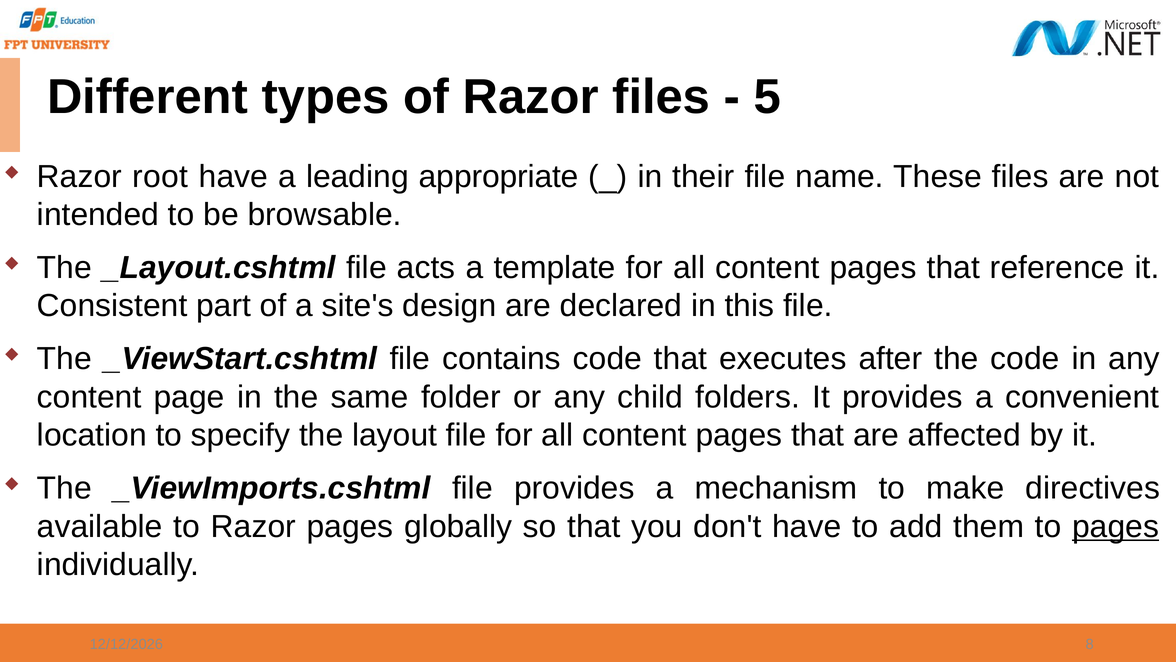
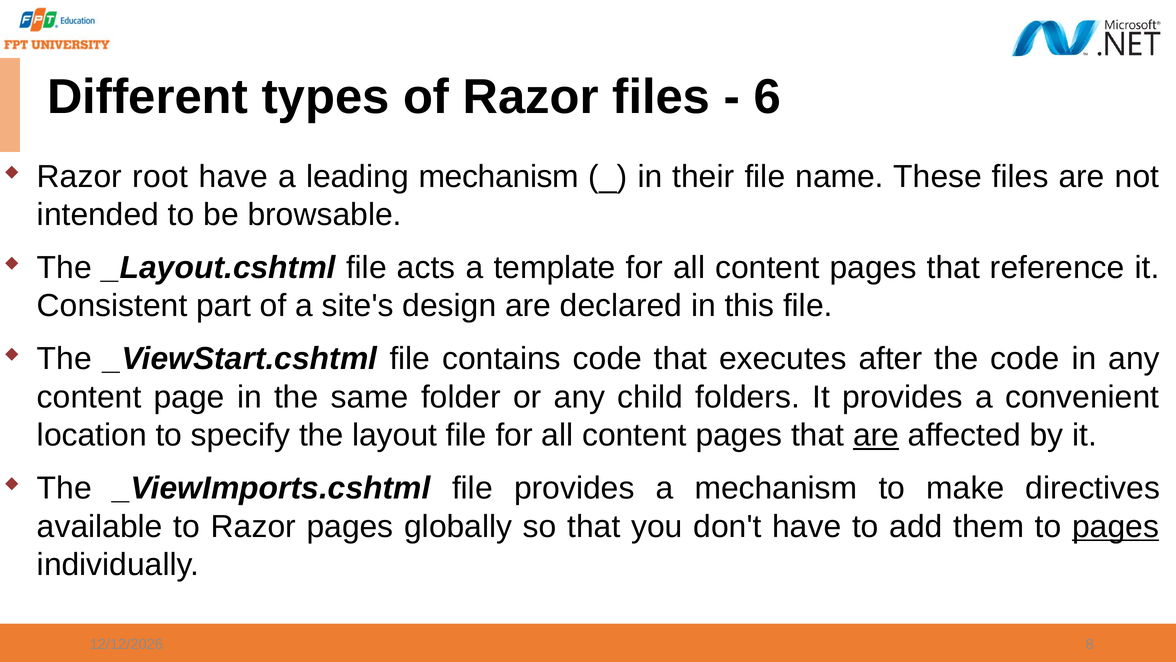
5: 5 -> 6 (767, 97)
leading appropriate: appropriate -> mechanism (499, 176)
are underline: none -> present (876, 435)
